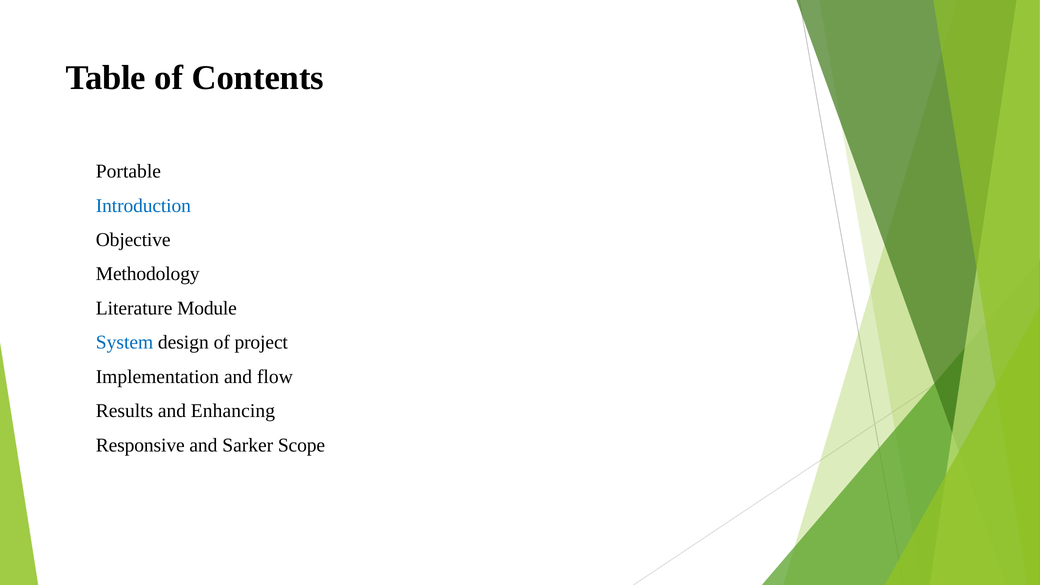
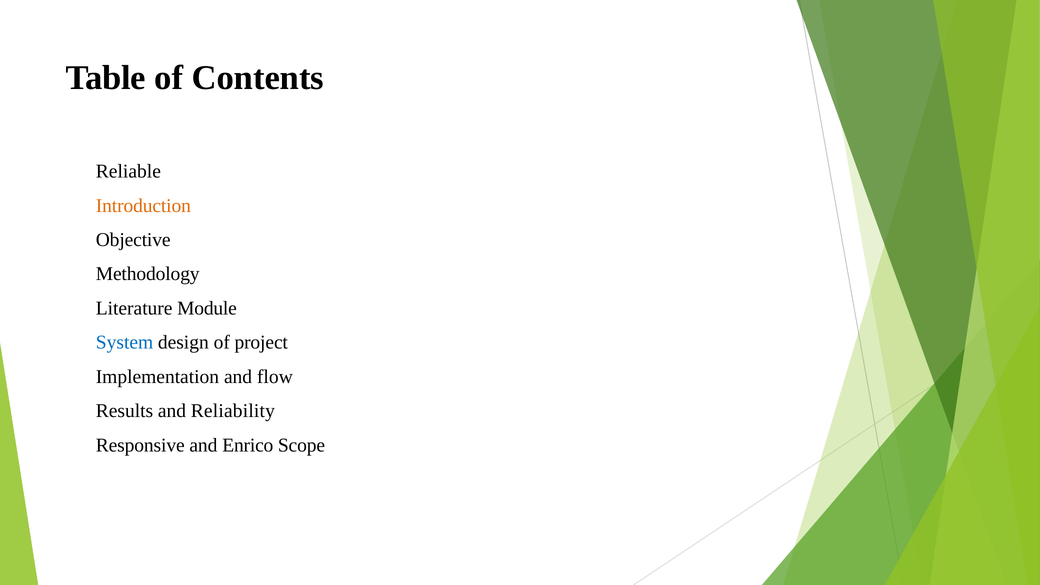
Portable: Portable -> Reliable (128, 171)
Introduction colour: blue -> orange (143, 206)
Enhancing: Enhancing -> Reliability (233, 411)
Sarker: Sarker -> Enrico (248, 445)
